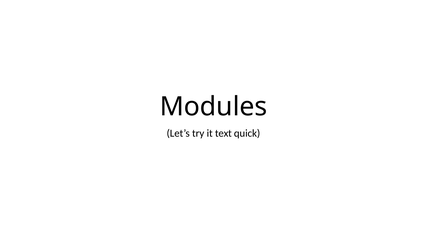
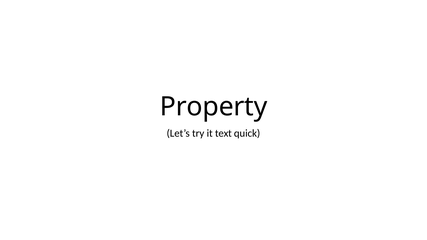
Modules: Modules -> Property (214, 107)
